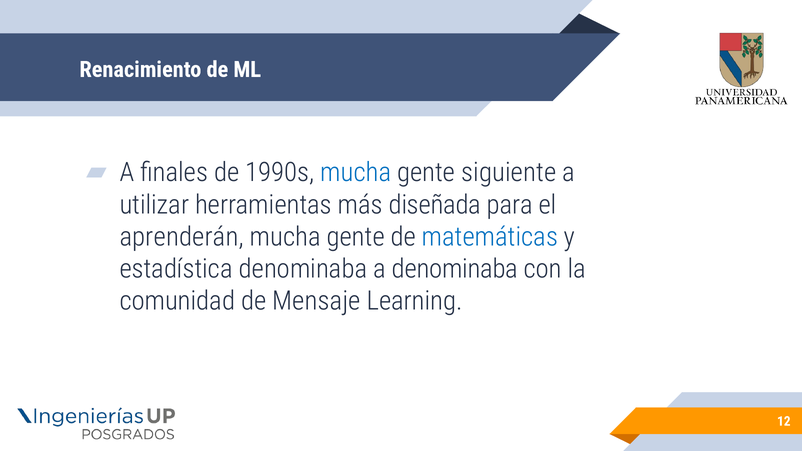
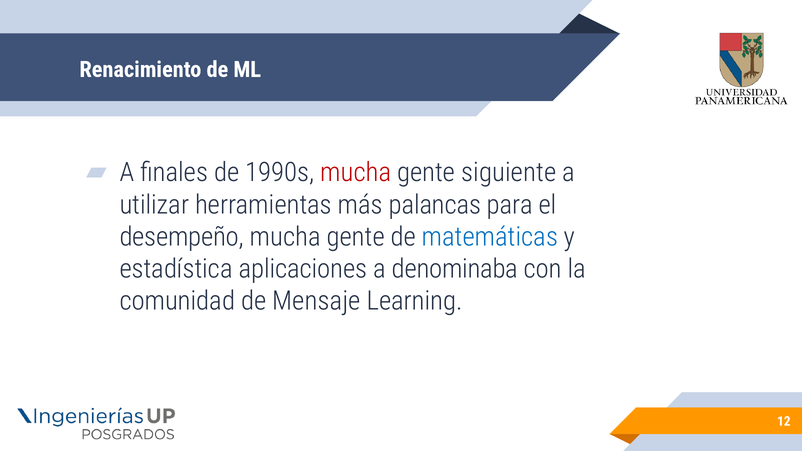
mucha colour: blue -> red (356, 173)
diseñada: diseñada -> palancas (435, 205)
aprenderán: aprenderán -> desempeño (182, 237)
estadística denominaba: denominaba -> aplicaciones (303, 269)
